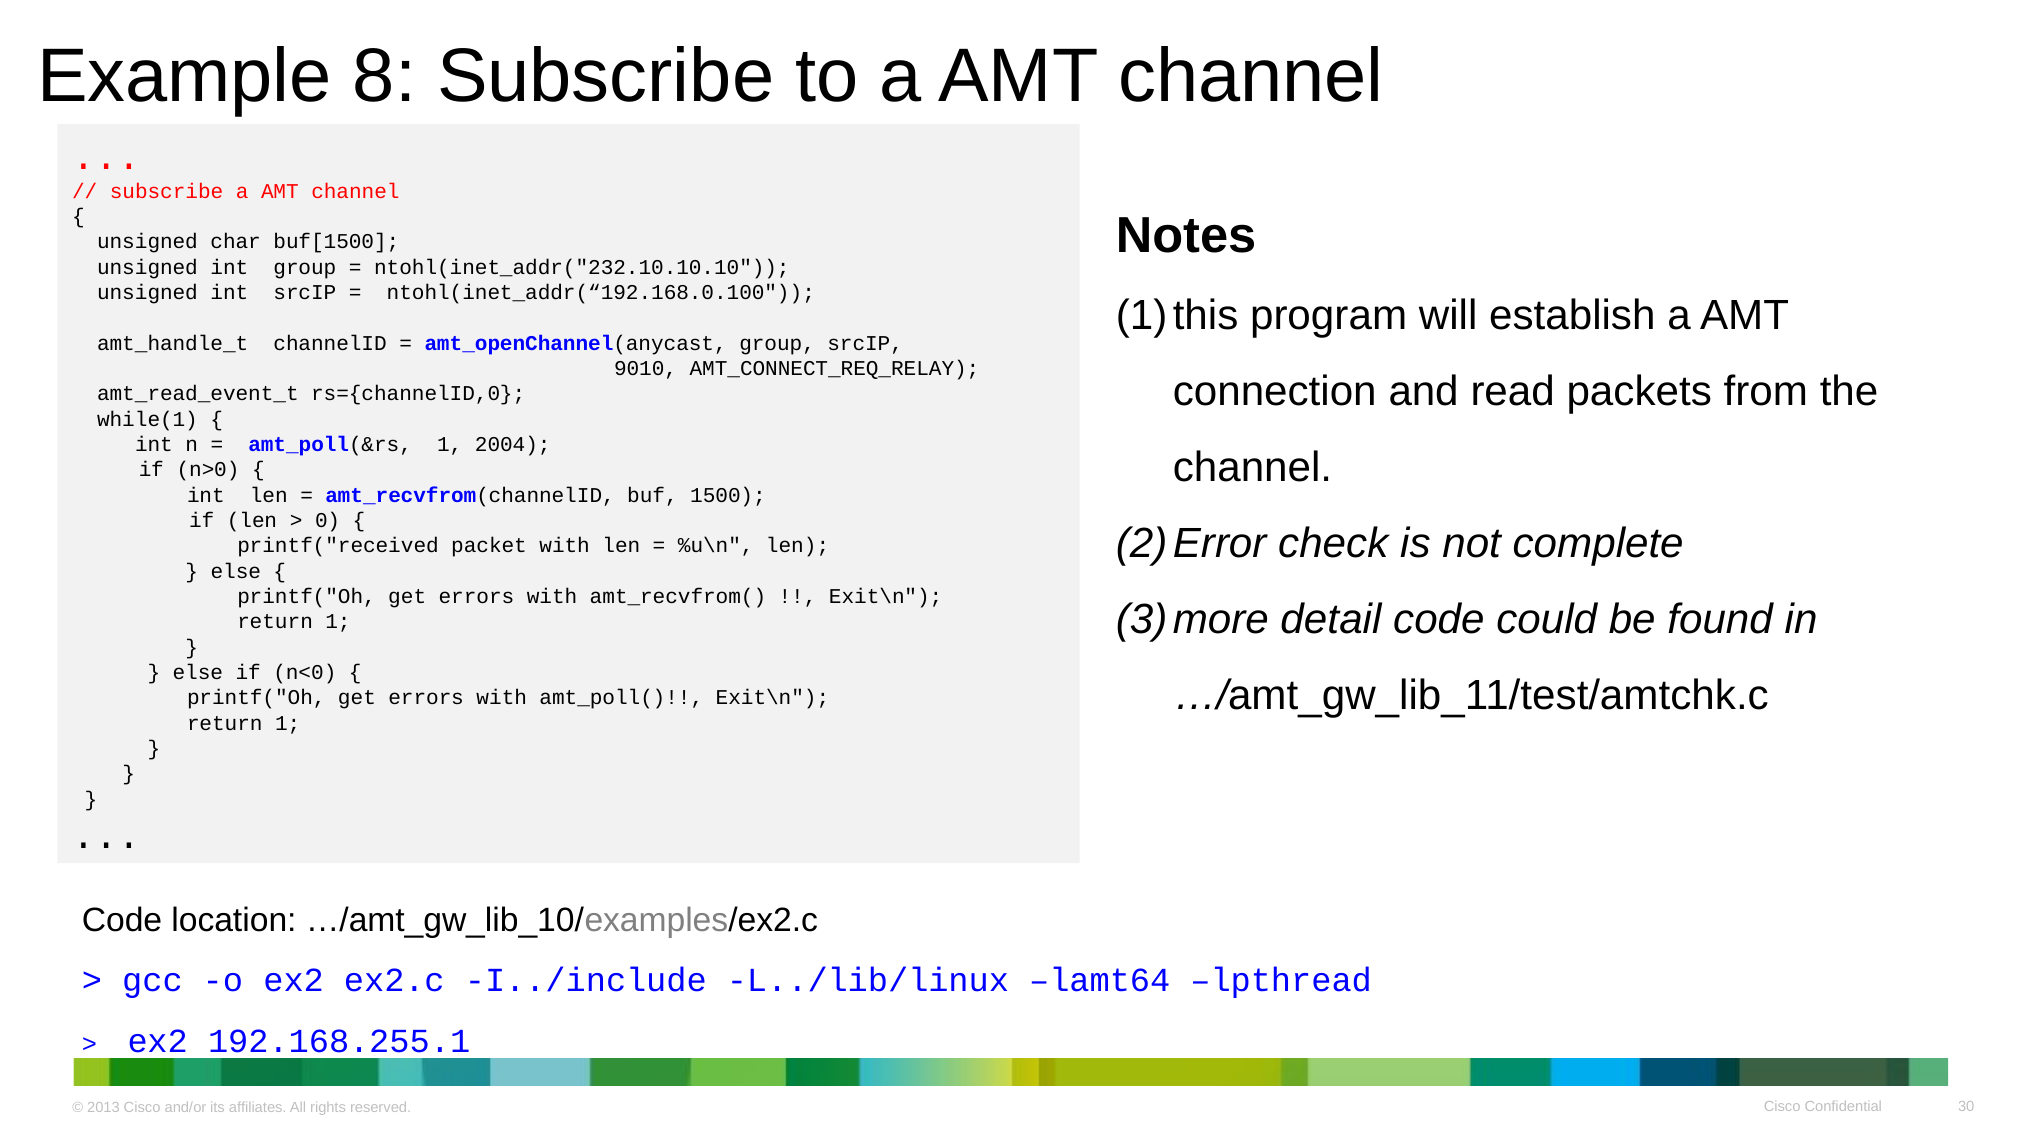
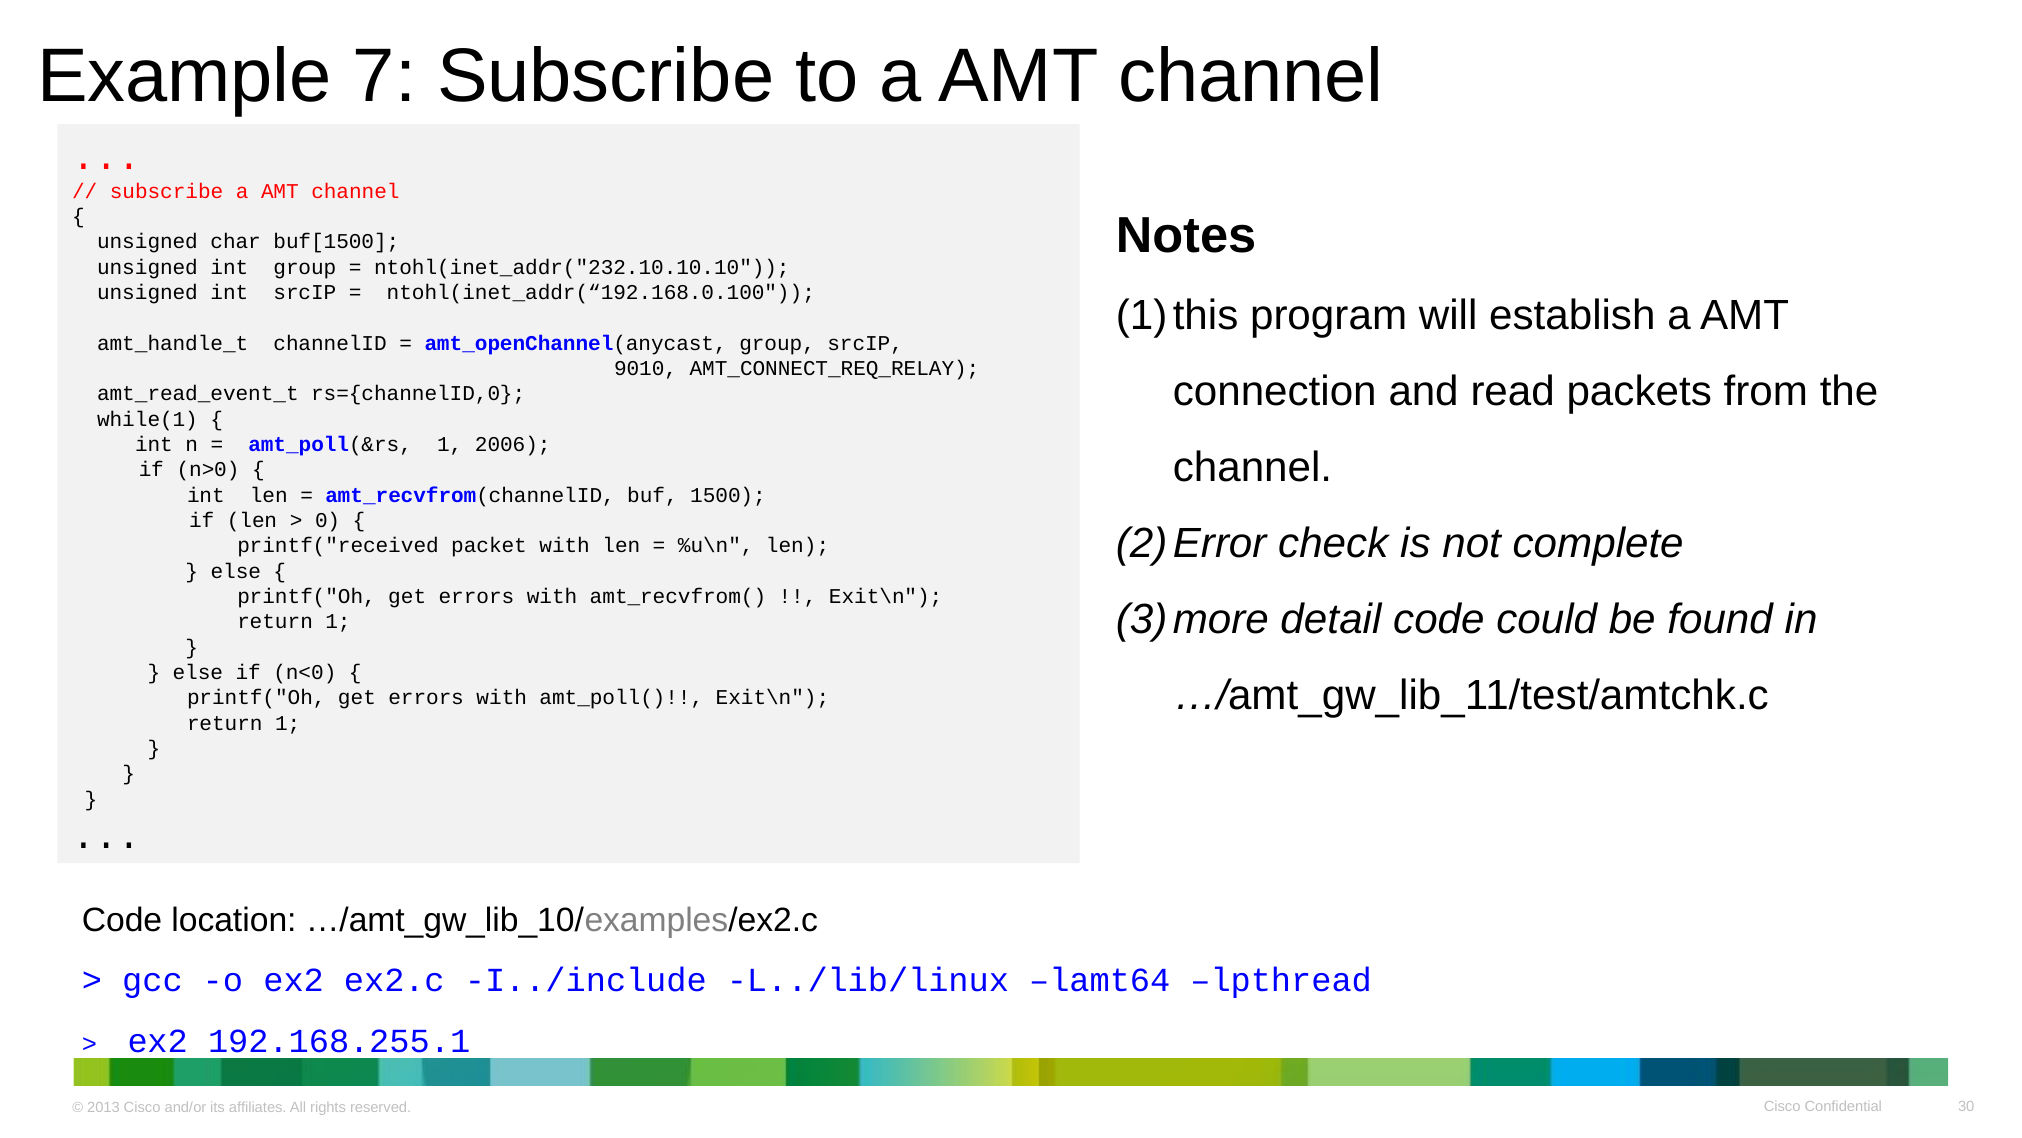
8: 8 -> 7 (384, 77)
2004: 2004 -> 2006 (513, 444)
